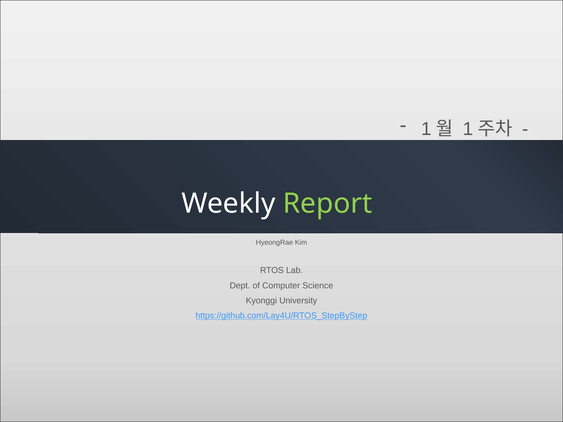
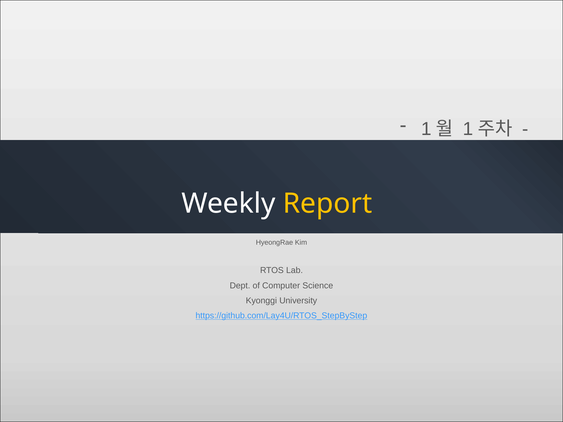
Report colour: light green -> yellow (328, 204)
